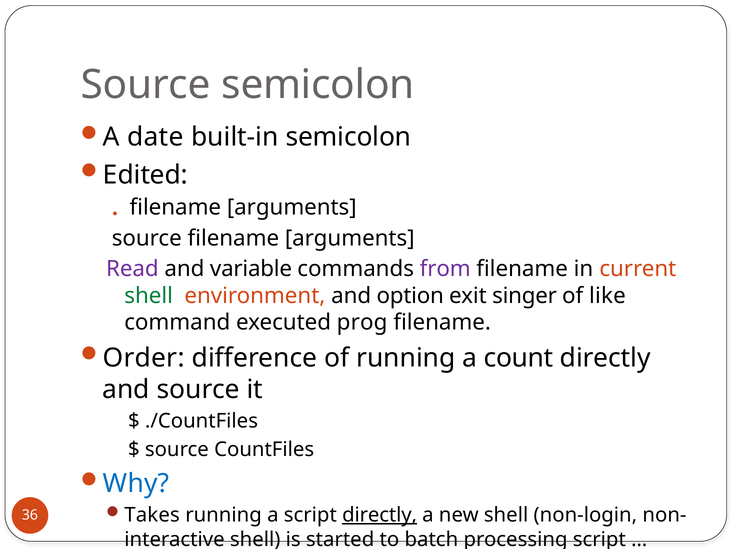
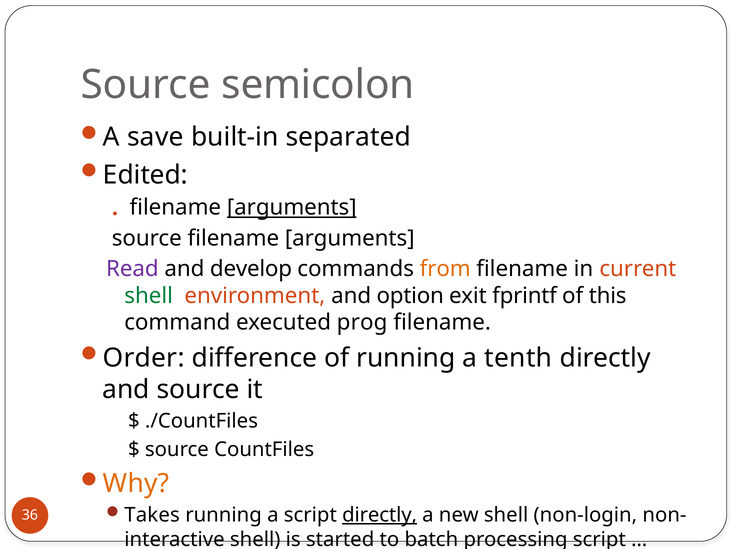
date: date -> save (155, 137)
built-in semicolon: semicolon -> separated (348, 137)
arguments underline: none -> present (292, 208)
variable: variable -> develop (251, 269)
from colour: purple -> orange (445, 269)
singer: singer -> fprintf (525, 296)
like: like -> this (608, 296)
count: count -> tenth (518, 358)
Why colour: blue -> orange (136, 484)
